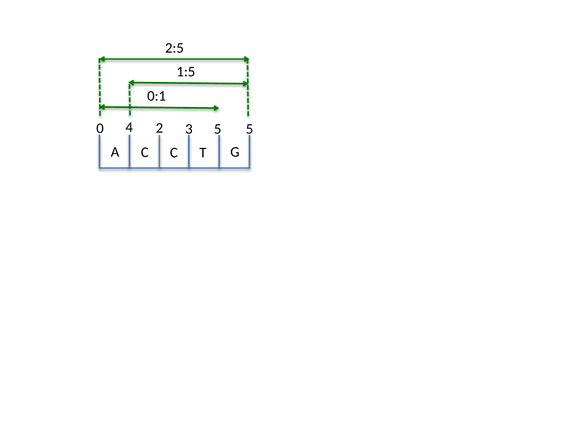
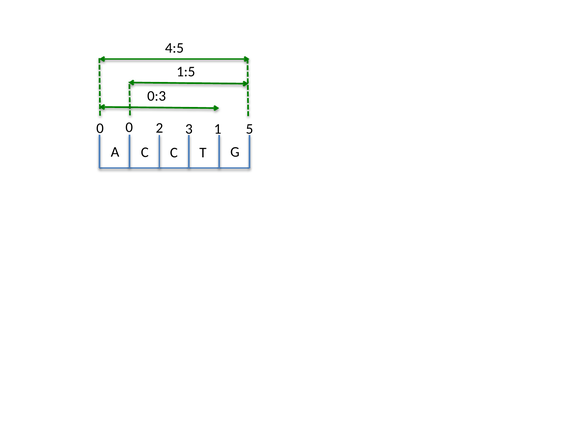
2:5: 2:5 -> 4:5 (174, 48)
0:1: 0:1 -> 0:3 (157, 96)
0 4: 4 -> 0 (129, 127)
3 5: 5 -> 1 (218, 129)
